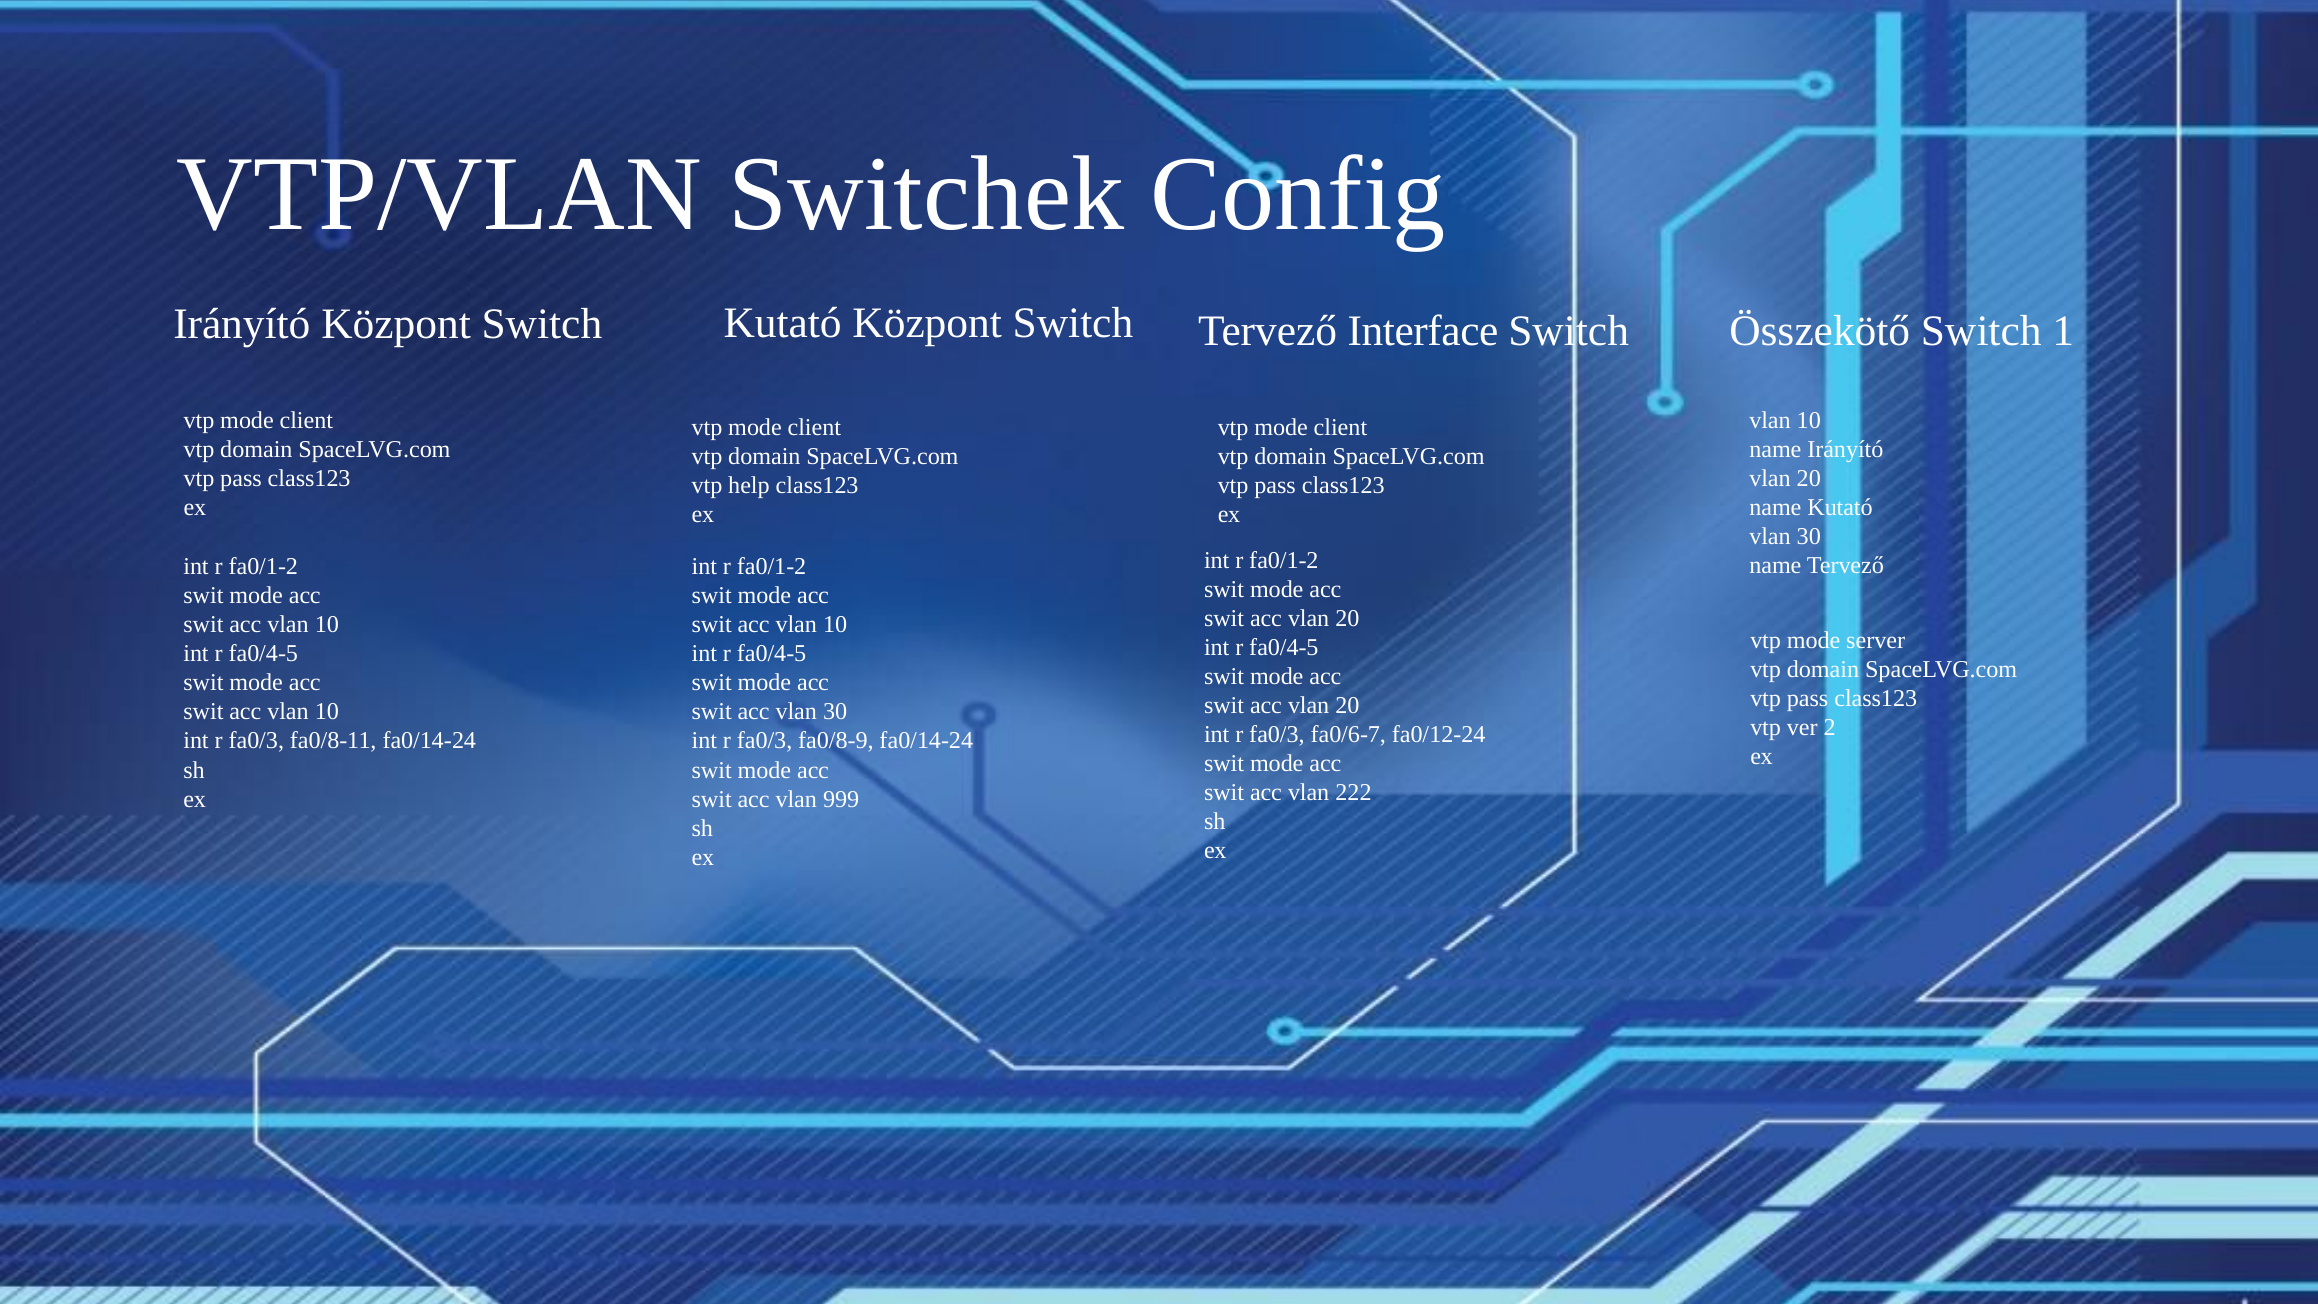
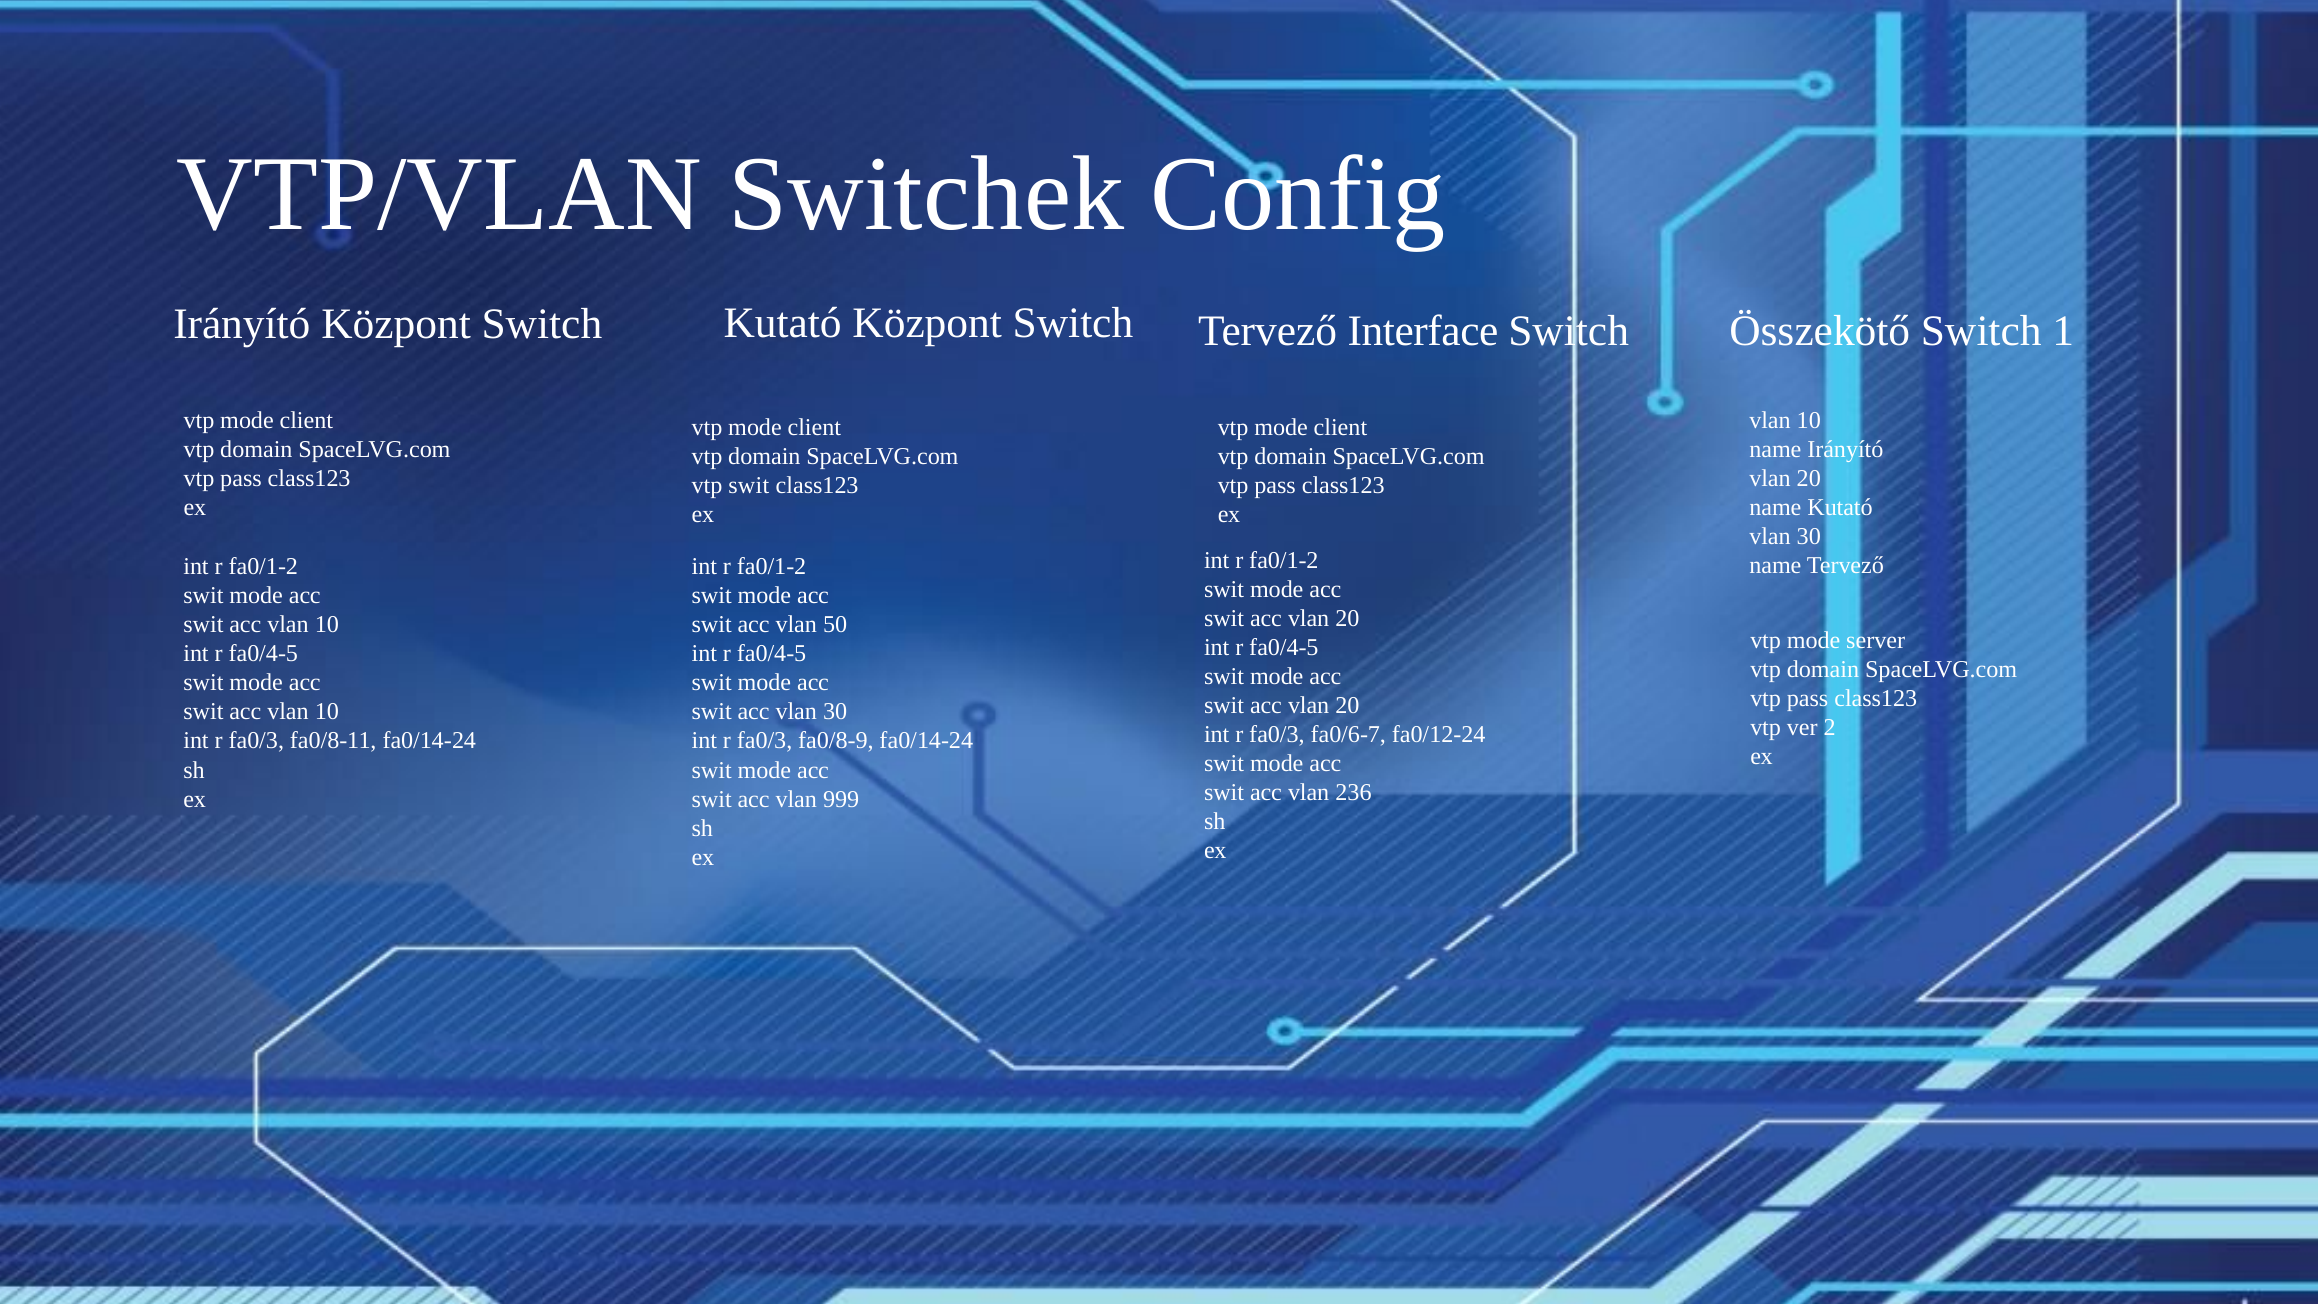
vtp help: help -> swit (749, 485)
10: 10 -> 50 (835, 625)
222: 222 -> 236 (1354, 793)
